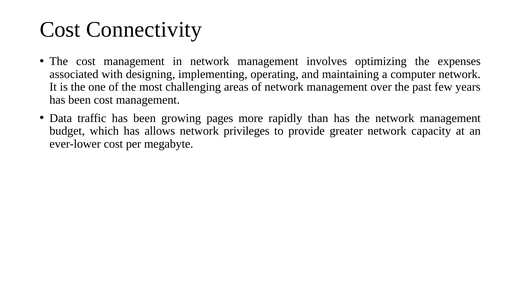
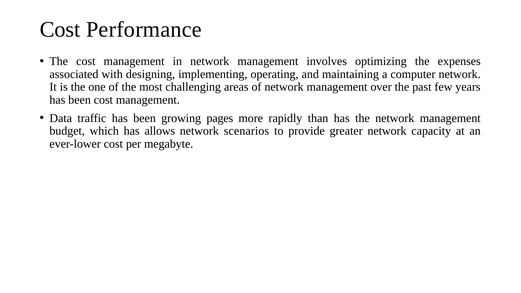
Connectivity: Connectivity -> Performance (144, 29)
privileges: privileges -> scenarios (246, 131)
